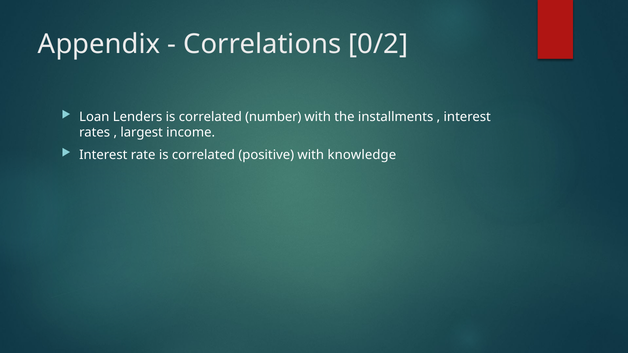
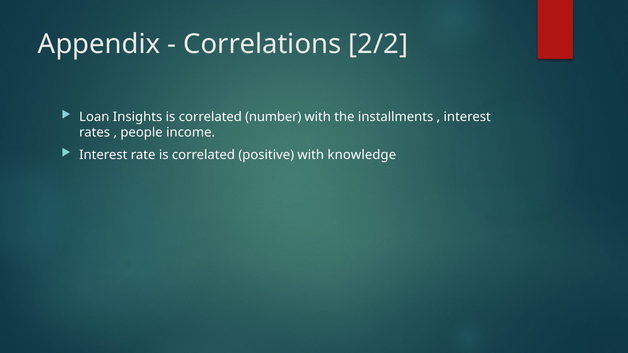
0/2: 0/2 -> 2/2 (378, 44)
Lenders: Lenders -> Insights (138, 117)
largest: largest -> people (142, 133)
